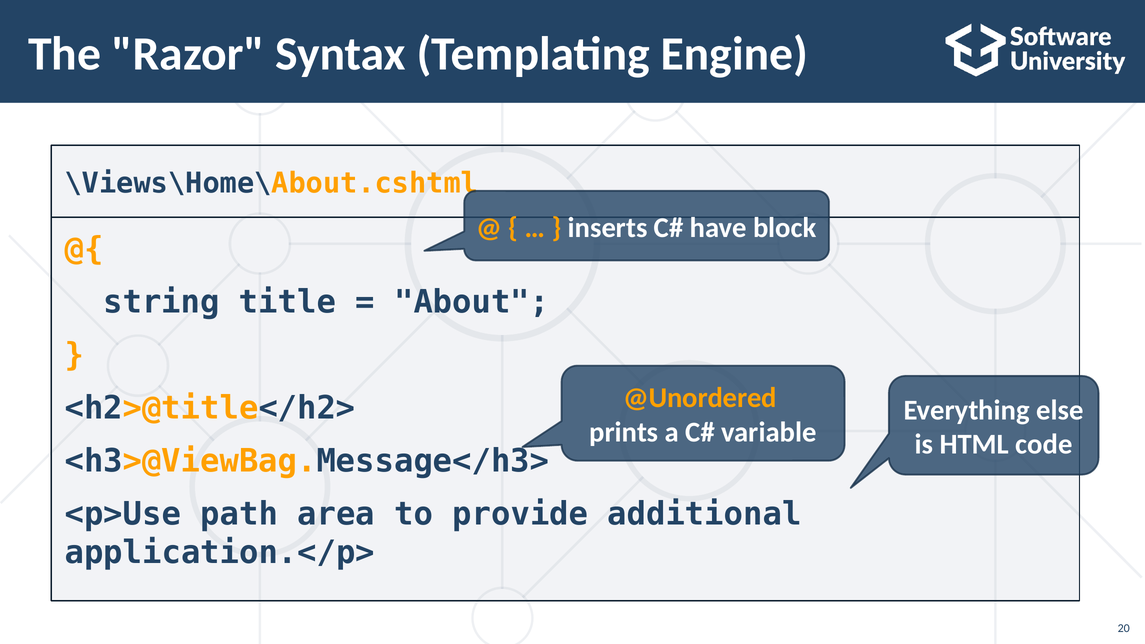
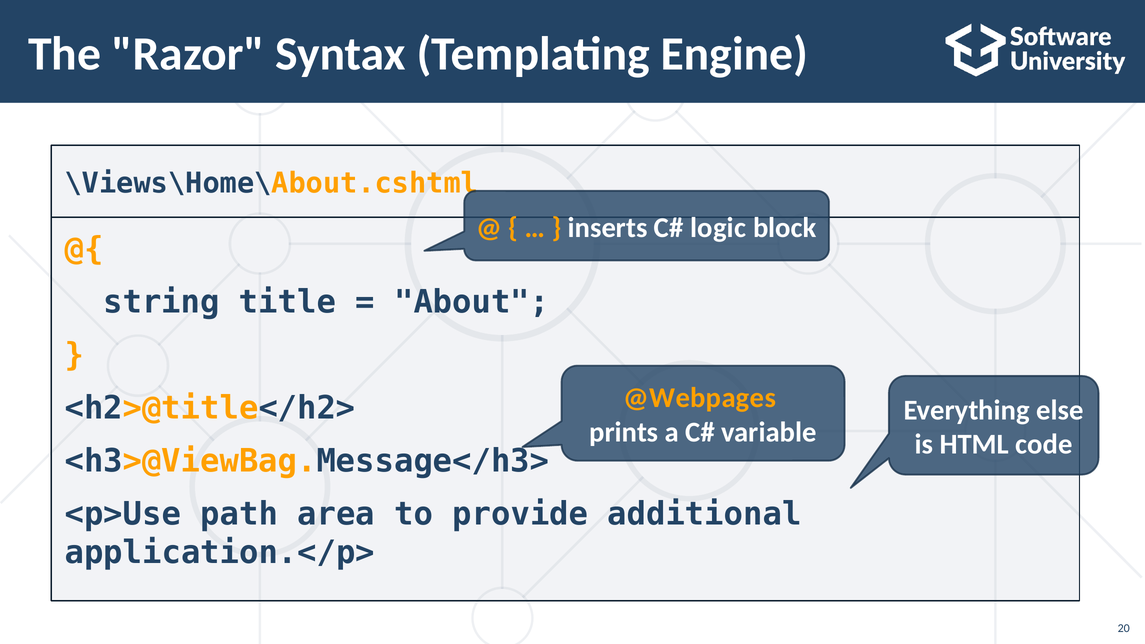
have: have -> logic (718, 228)
@Unordered: @Unordered -> @Webpages (700, 398)
